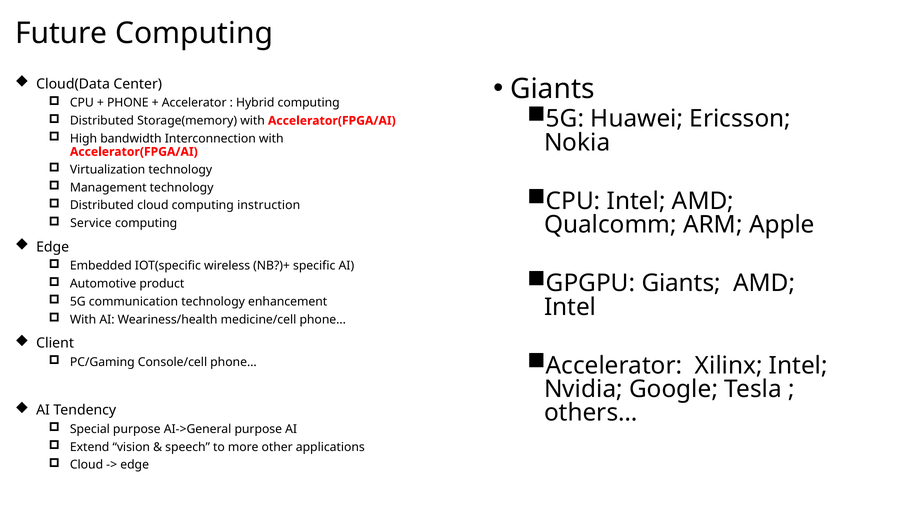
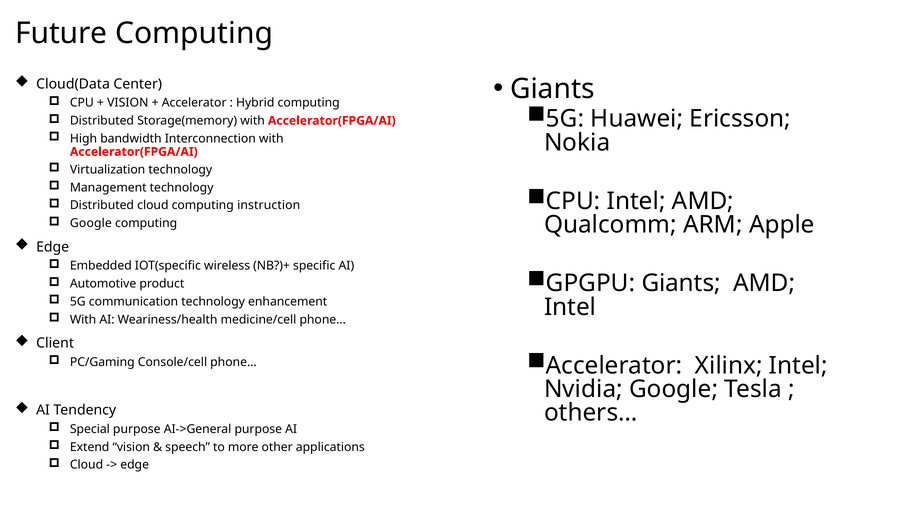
PHONE: PHONE -> VISION (128, 103)
Service: Service -> Google (91, 223)
